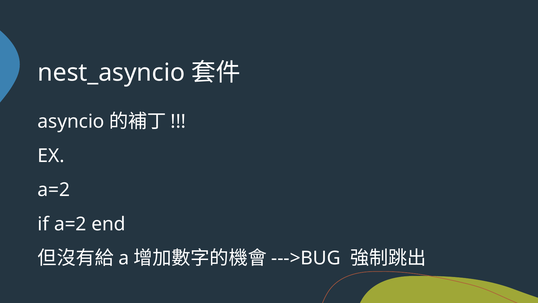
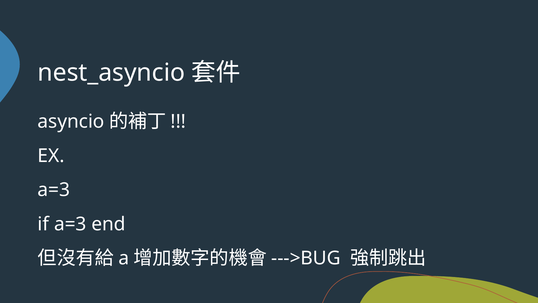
a=2: a=2 -> a=3 (54, 190)
if a=2: a=2 -> a=3 (70, 224)
